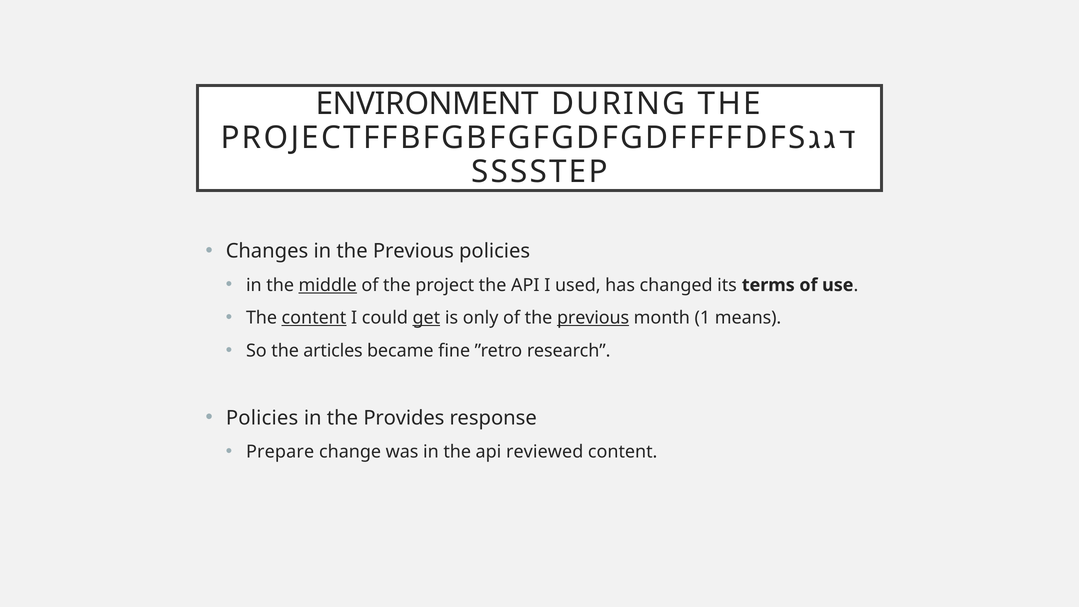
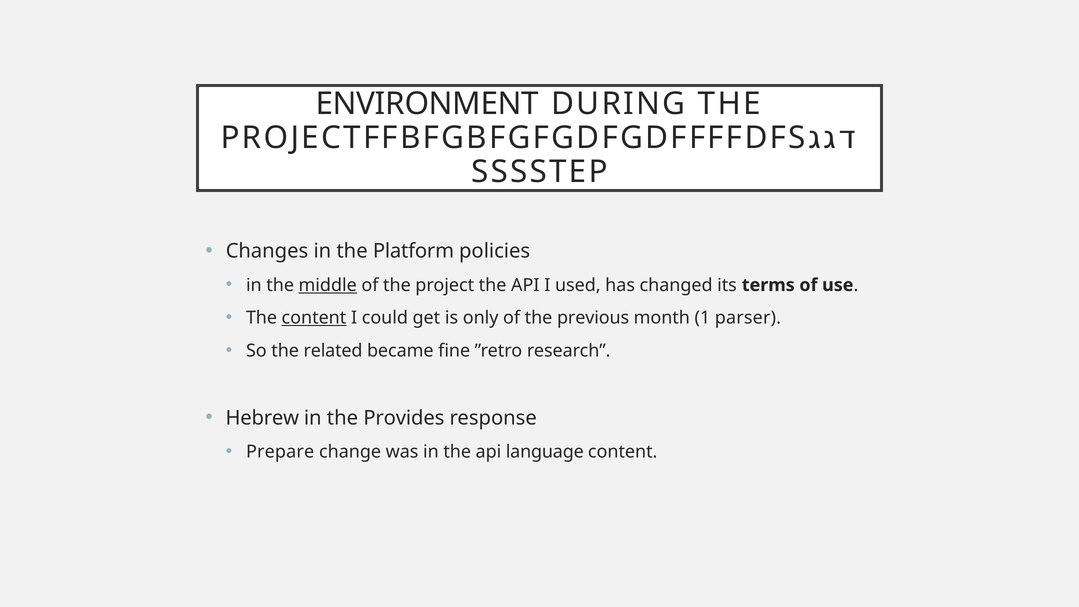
in the Previous: Previous -> Platform (413, 251)
get underline: present -> none (426, 318)
previous underline: present -> none (593, 318)
means: means -> parser (748, 318)
articles: articles -> related (333, 351)
Policies: Policies -> Hebrew (262, 418)
reviewed: reviewed -> language (545, 452)
